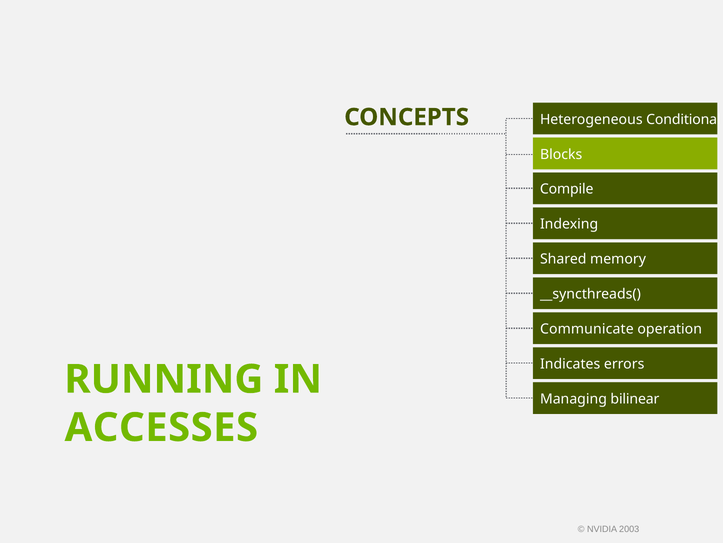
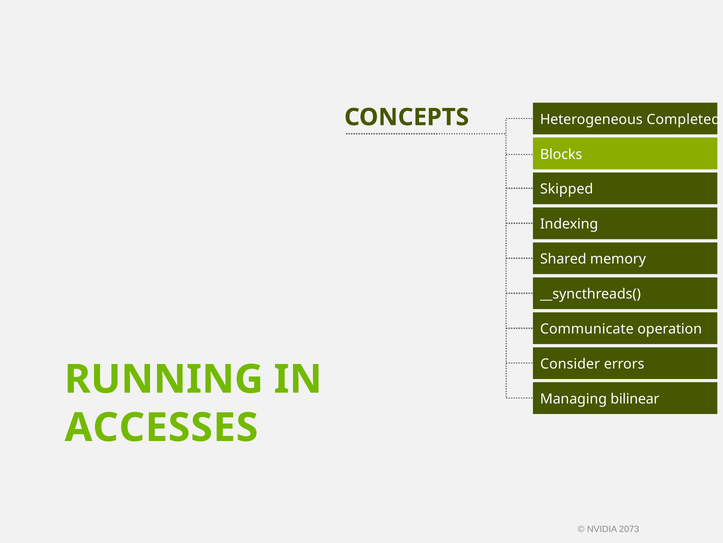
Conditional: Conditional -> Completed (683, 119)
Compile: Compile -> Skipped (567, 189)
Indicates: Indicates -> Consider (570, 364)
2003: 2003 -> 2073 (629, 528)
